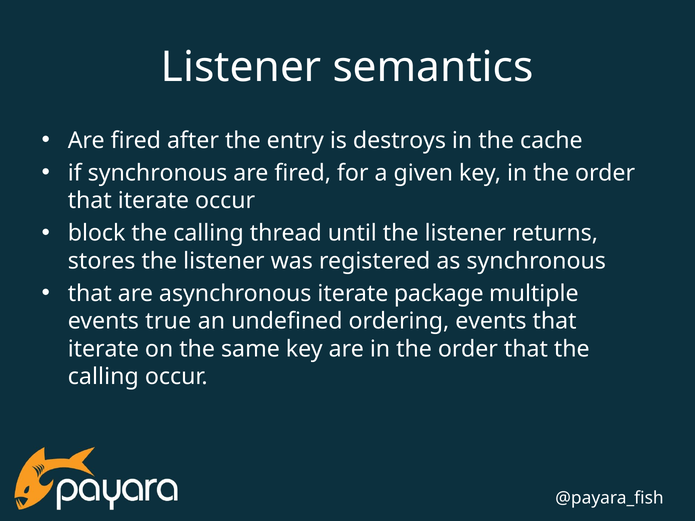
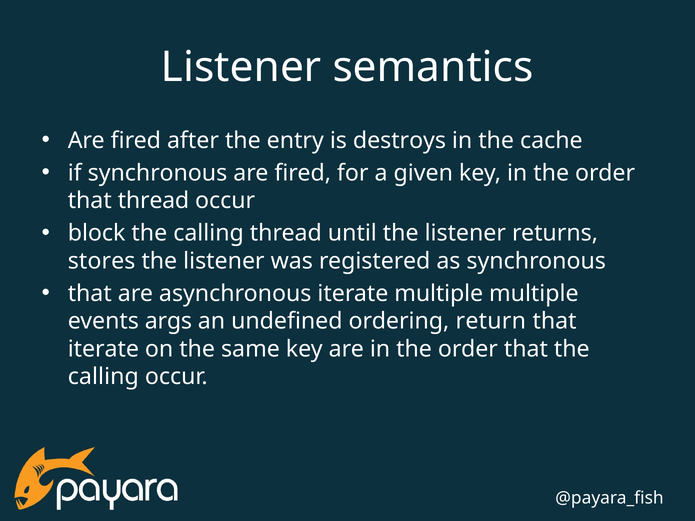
iterate: iterate -> thread (154, 201)
iterate package: package -> multiple (439, 294)
true: true -> args (168, 321)
ordering events: events -> return (491, 321)
